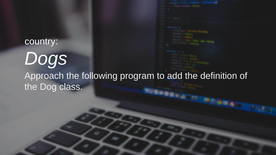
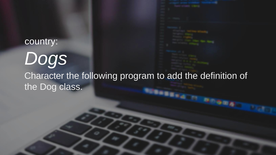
Approach: Approach -> Character (44, 76)
